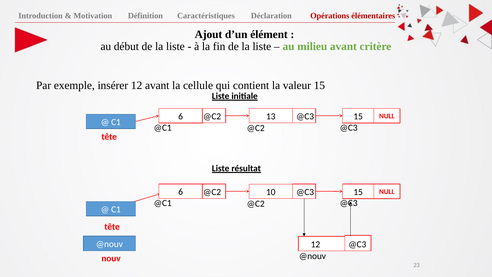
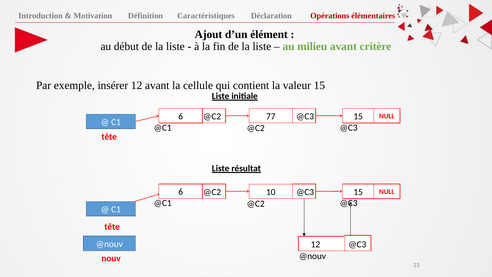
13: 13 -> 77 (271, 116)
